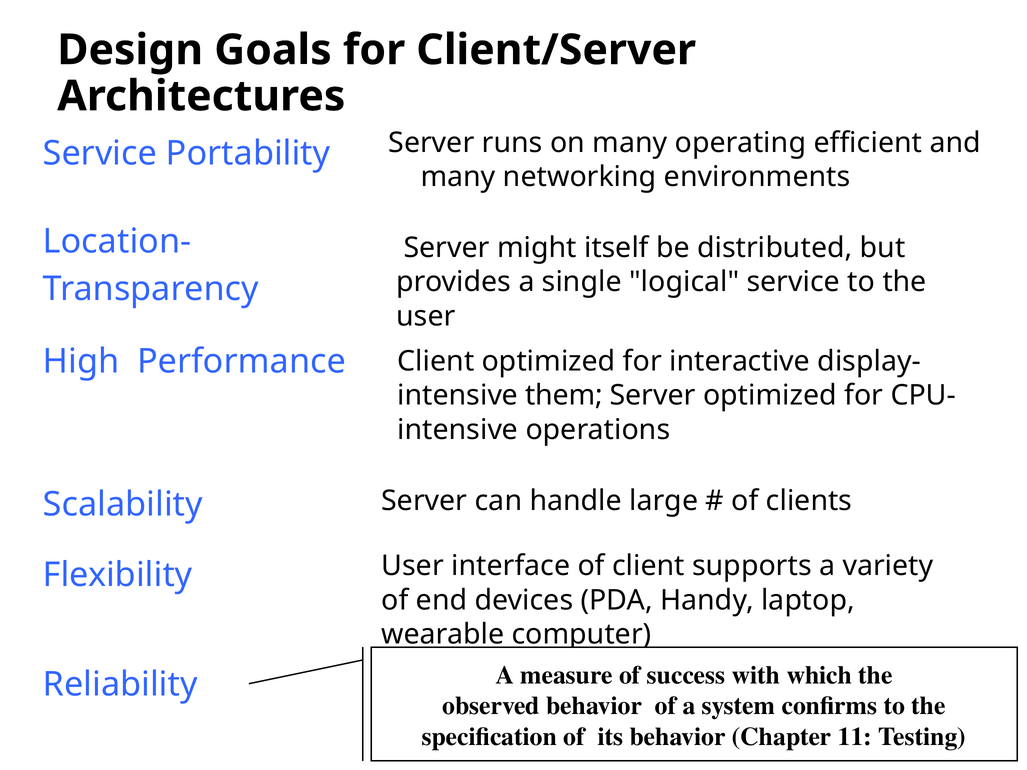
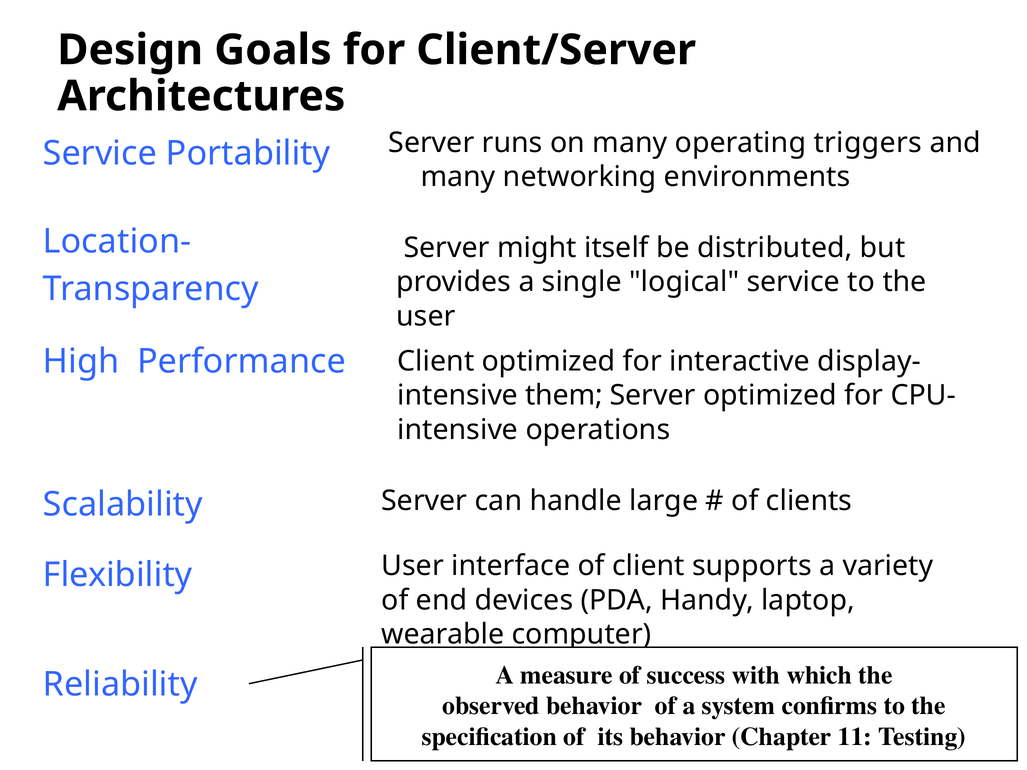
efficient: efficient -> triggers (868, 143)
